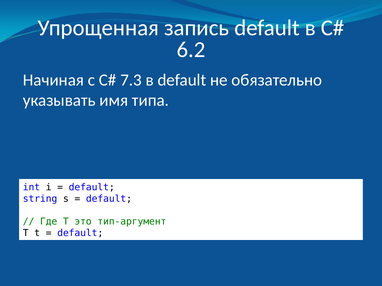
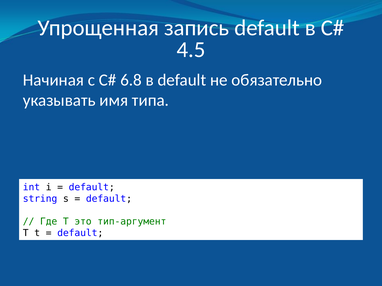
6.2: 6.2 -> 4.5 (191, 50)
7.3: 7.3 -> 6.8 (131, 80)
